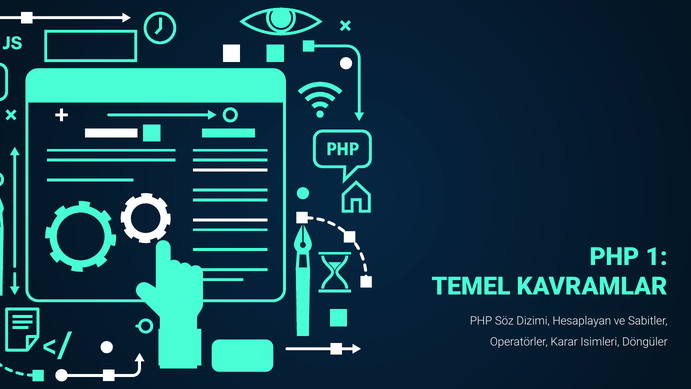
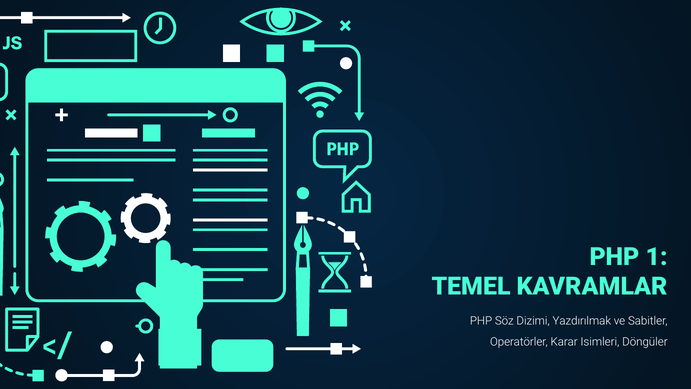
Hesaplayan: Hesaplayan -> Yazdırılmak (582, 321)
